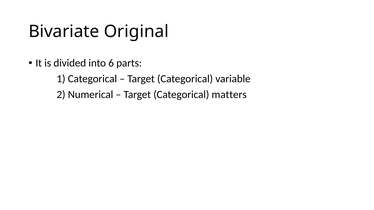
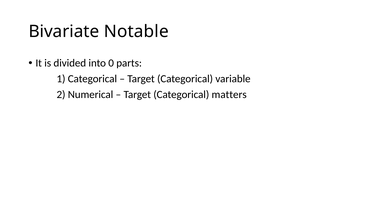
Original: Original -> Notable (136, 31)
6: 6 -> 0 (111, 63)
